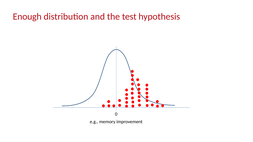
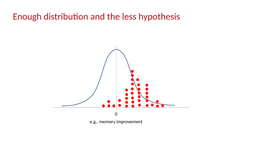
test: test -> less (129, 17)
